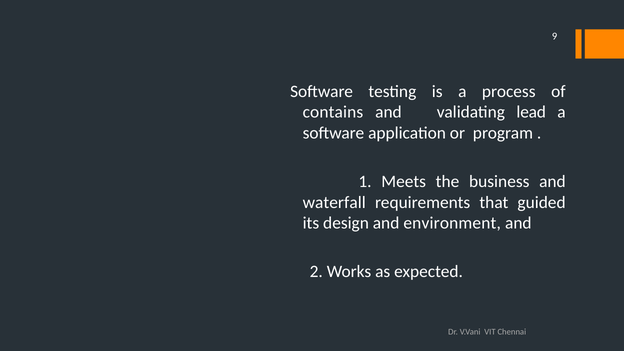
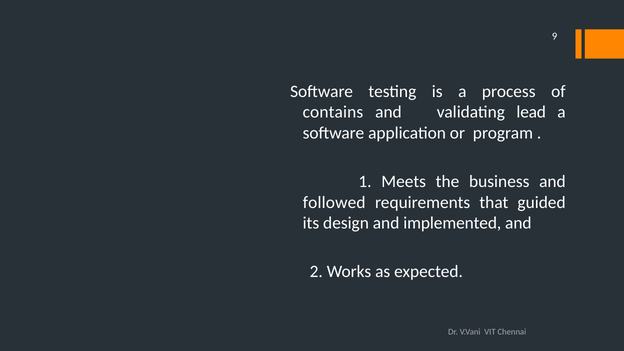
waterfall: waterfall -> followed (334, 202)
environment: environment -> implemented (452, 223)
